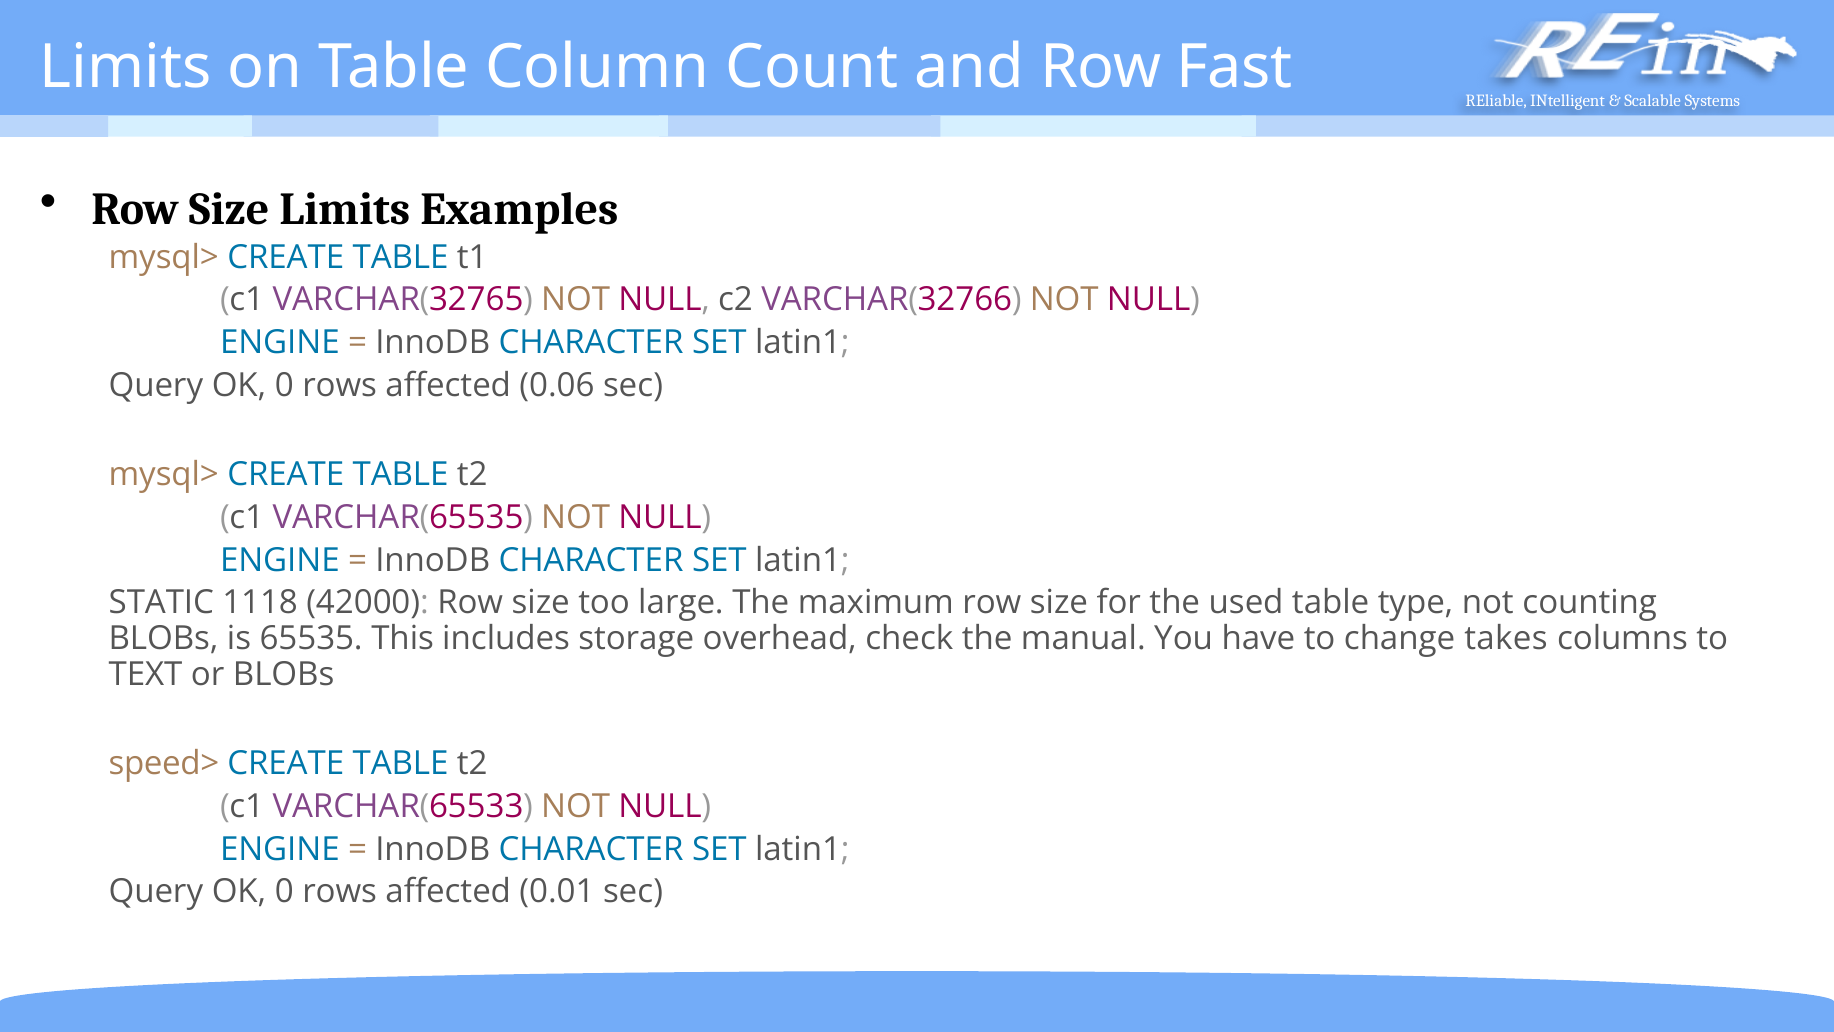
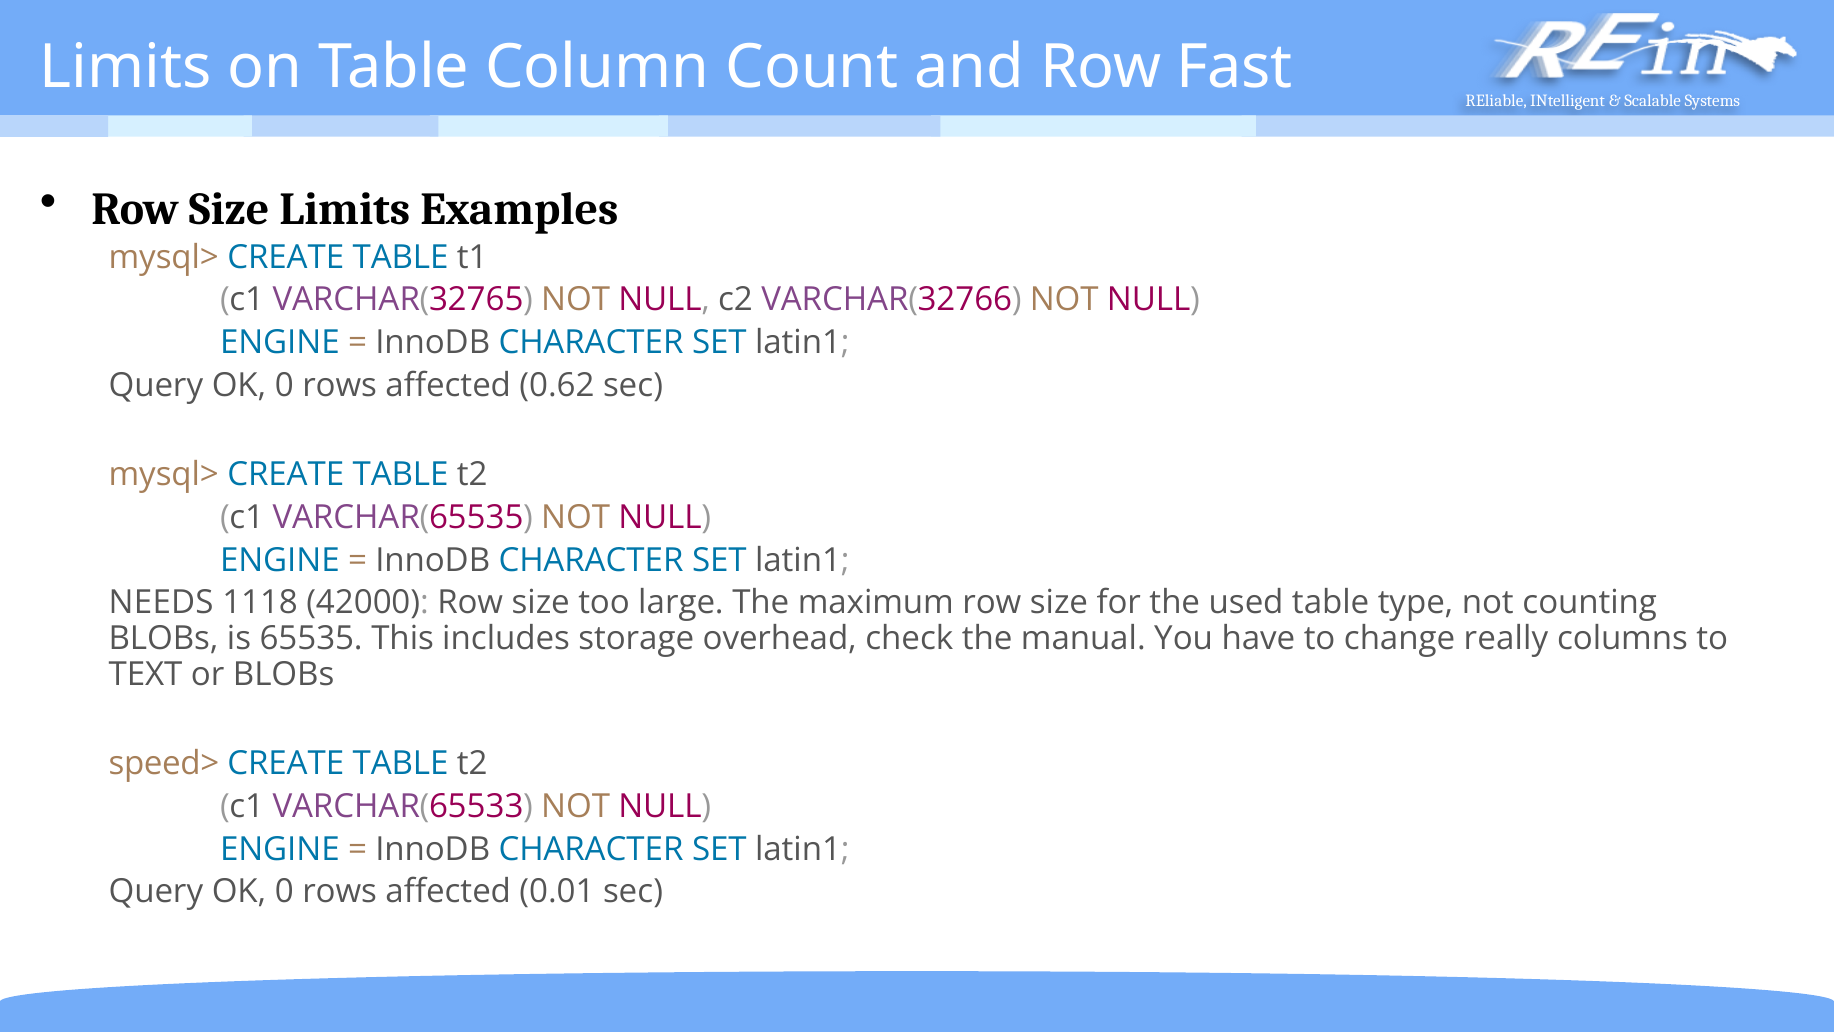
0.06: 0.06 -> 0.62 (557, 385)
STATIC: STATIC -> NEEDS (161, 603)
takes: takes -> really (1506, 638)
